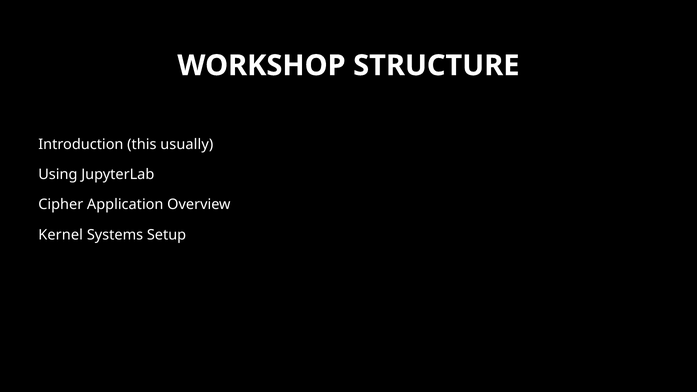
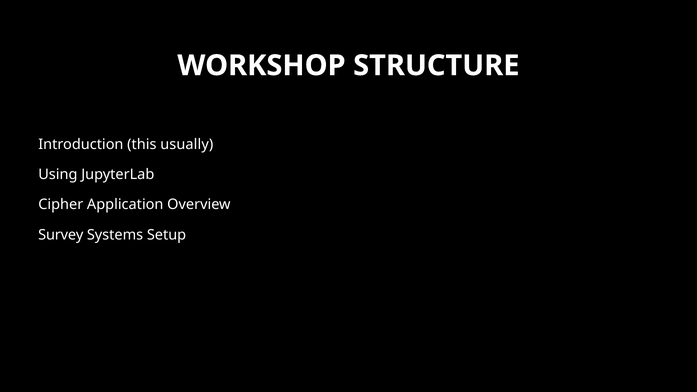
Kernel: Kernel -> Survey (61, 235)
